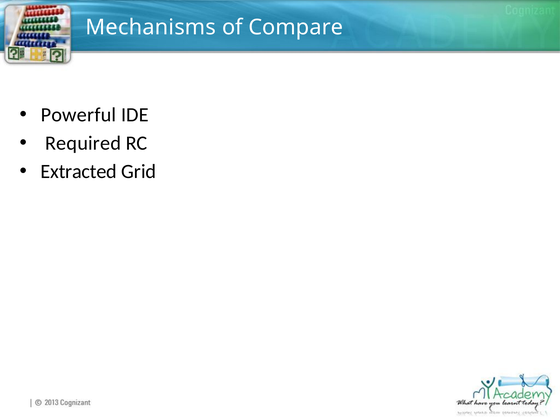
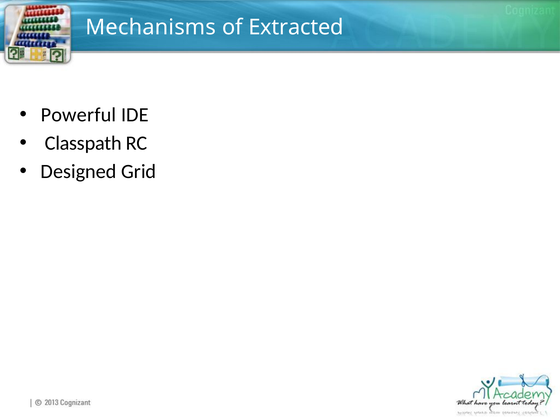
Compare: Compare -> Extracted (296, 27)
Required: Required -> Classpath (83, 143)
Extracted: Extracted -> Designed (79, 171)
